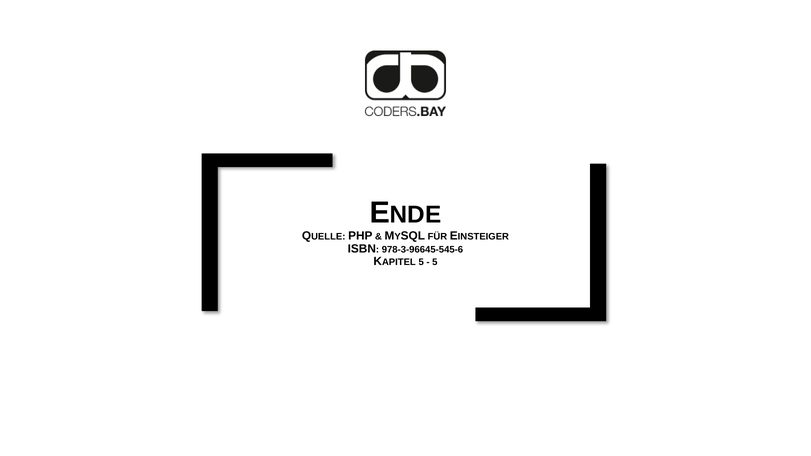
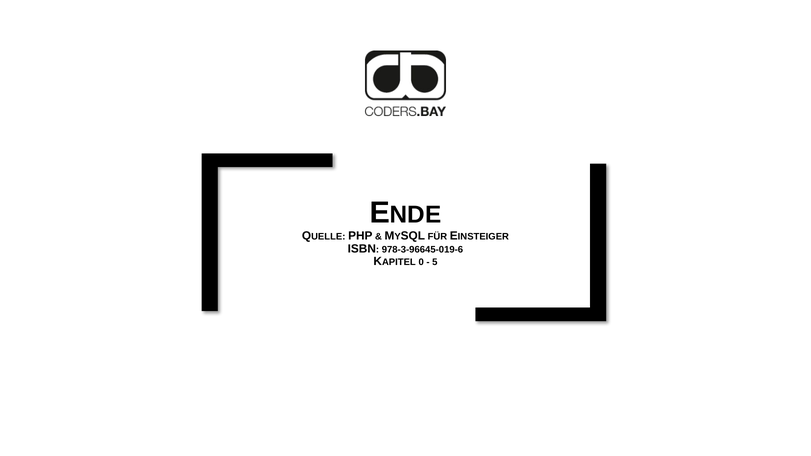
978-3-96645-545-6: 978-3-96645-545-6 -> 978-3-96645-019-6 (422, 250)
5: 5 -> 0 (421, 262)
